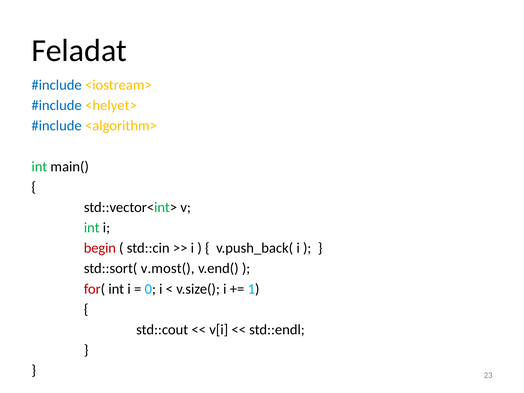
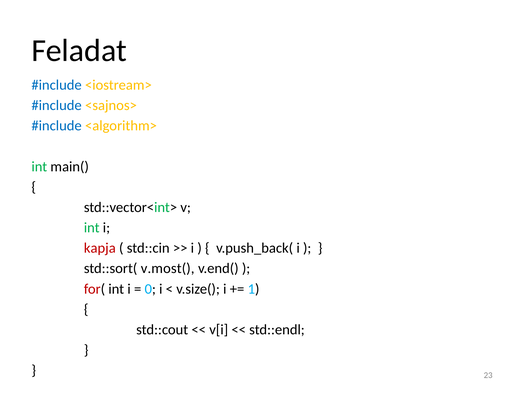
<helyet>: <helyet> -> <sajnos> (111, 105)
begin: begin -> kapja (100, 248)
